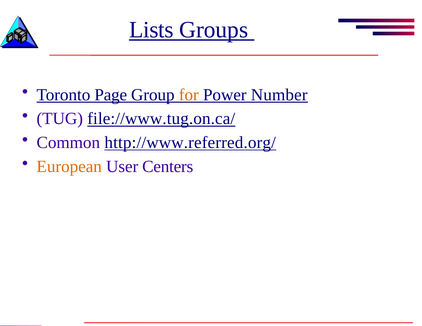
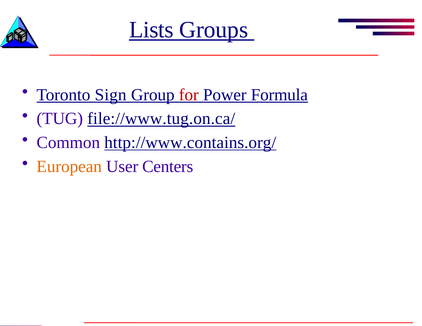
Page: Page -> Sign (111, 95)
for colour: orange -> red (189, 95)
Number: Number -> Formula (279, 95)
http://www.referred.org/: http://www.referred.org/ -> http://www.contains.org/ (190, 143)
